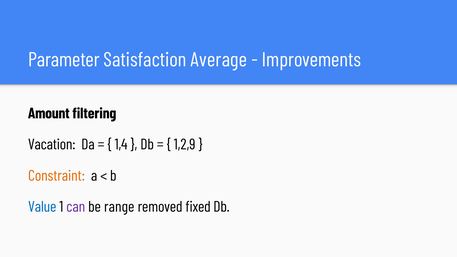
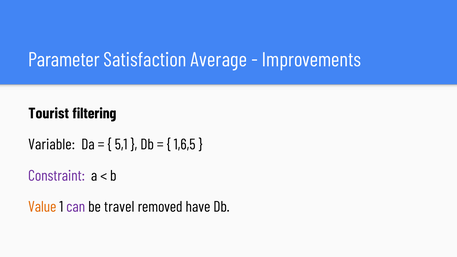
Amount: Amount -> Tourist (49, 113)
Vacation: Vacation -> Variable (52, 145)
1,4: 1,4 -> 5,1 (121, 145)
1,2,9: 1,2,9 -> 1,6,5 (185, 145)
Constraint colour: orange -> purple (57, 176)
Value colour: blue -> orange (42, 207)
range: range -> travel (119, 207)
fixed: fixed -> have (198, 207)
